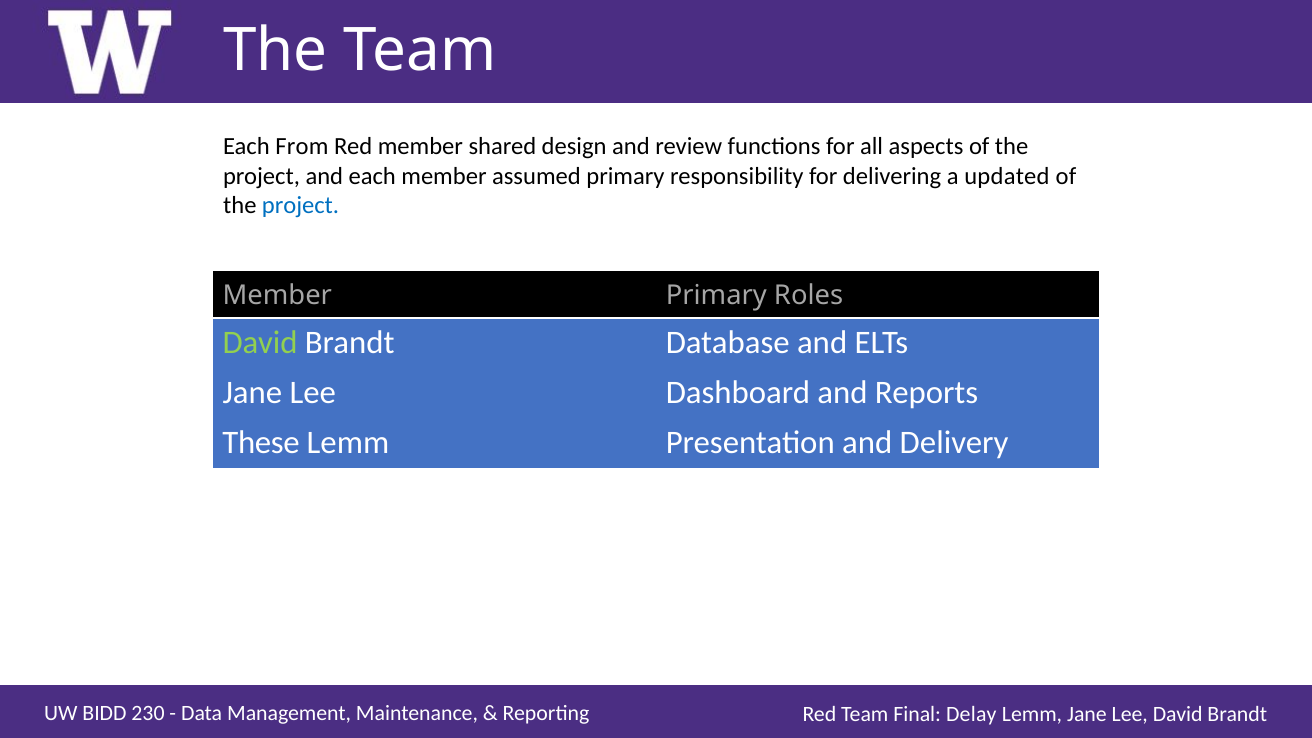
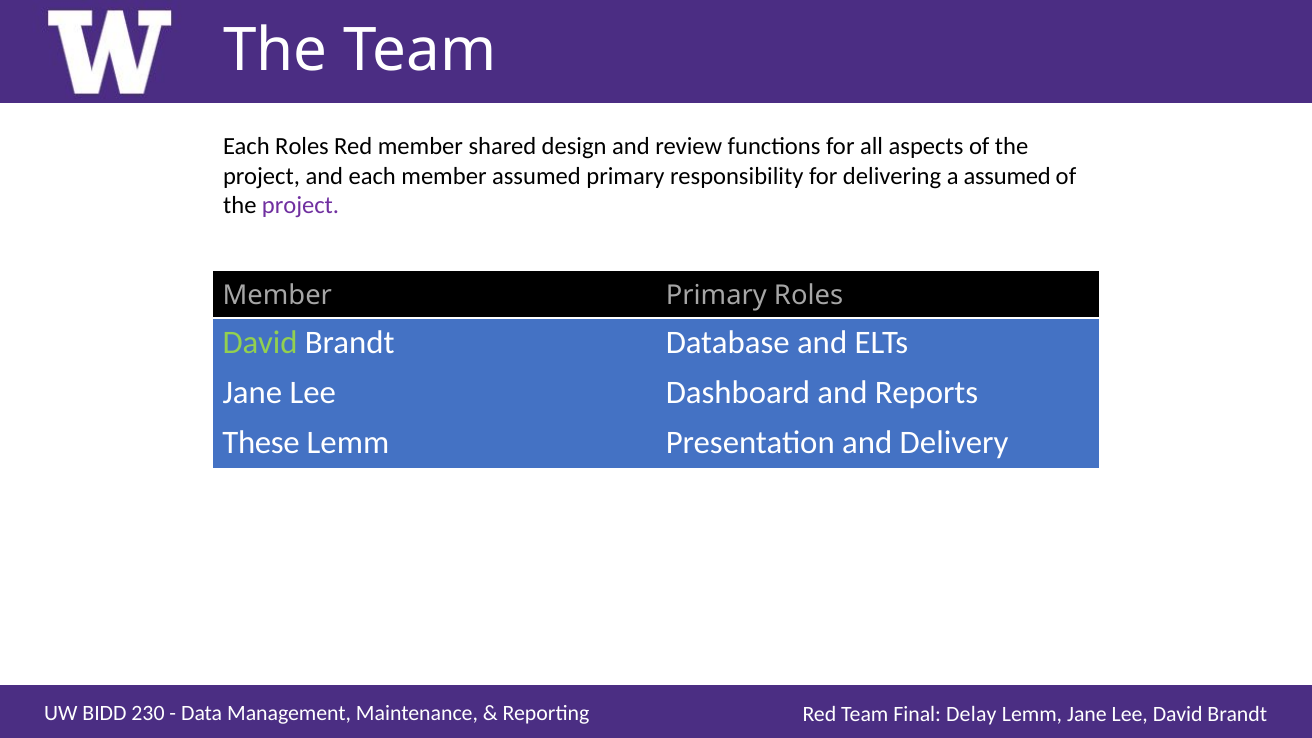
Each From: From -> Roles (302, 147)
a updated: updated -> assumed (1007, 176)
project colour: blue -> purple (300, 206)
